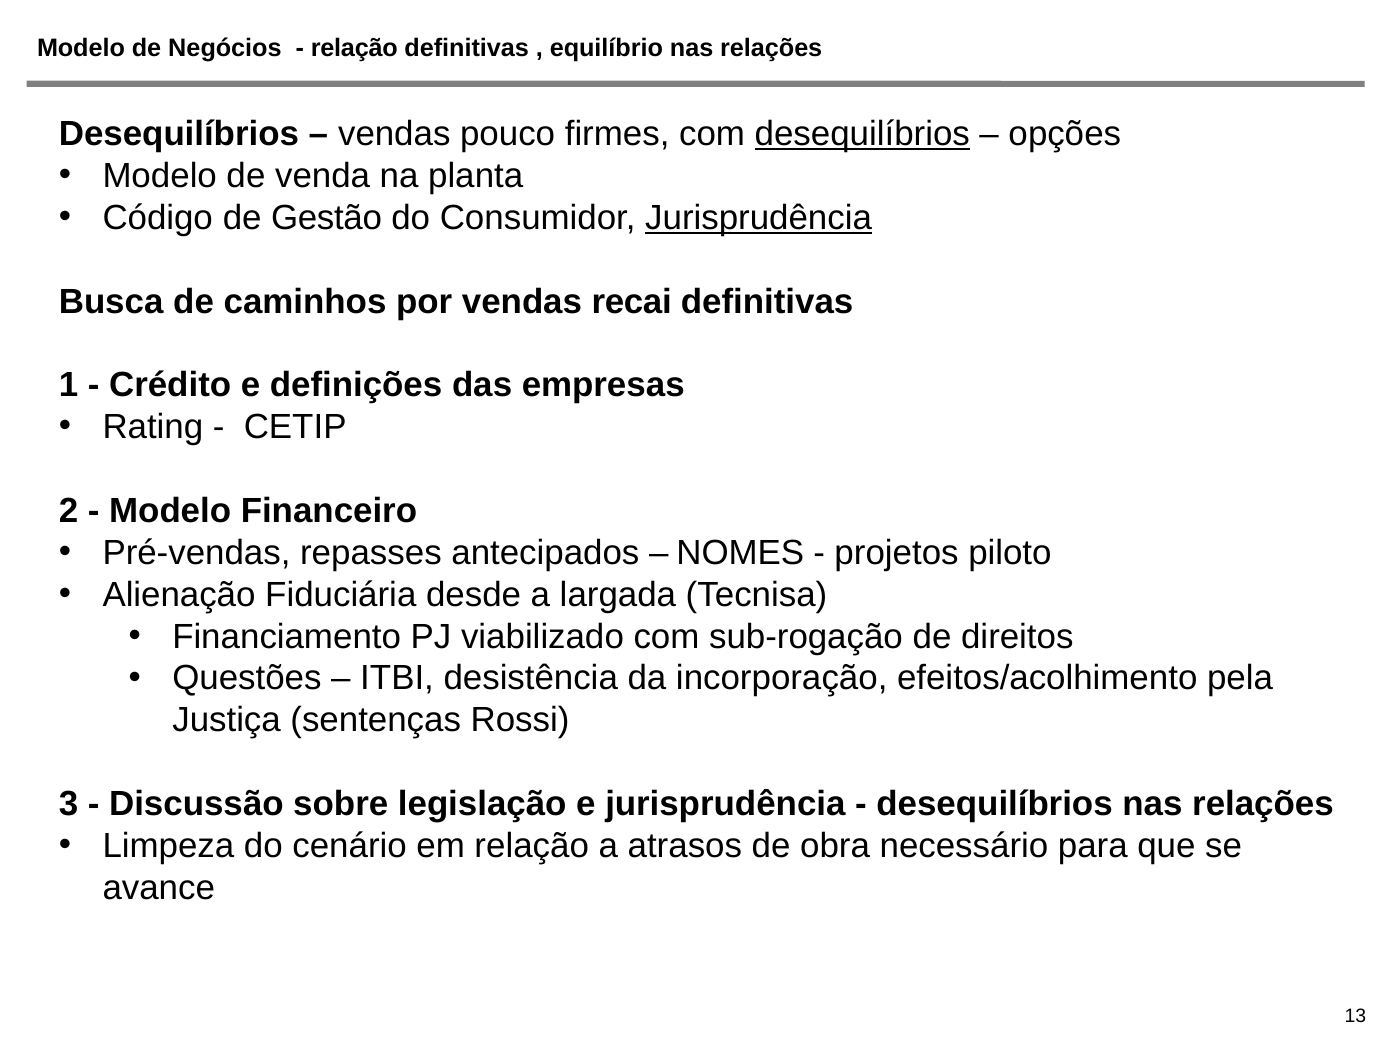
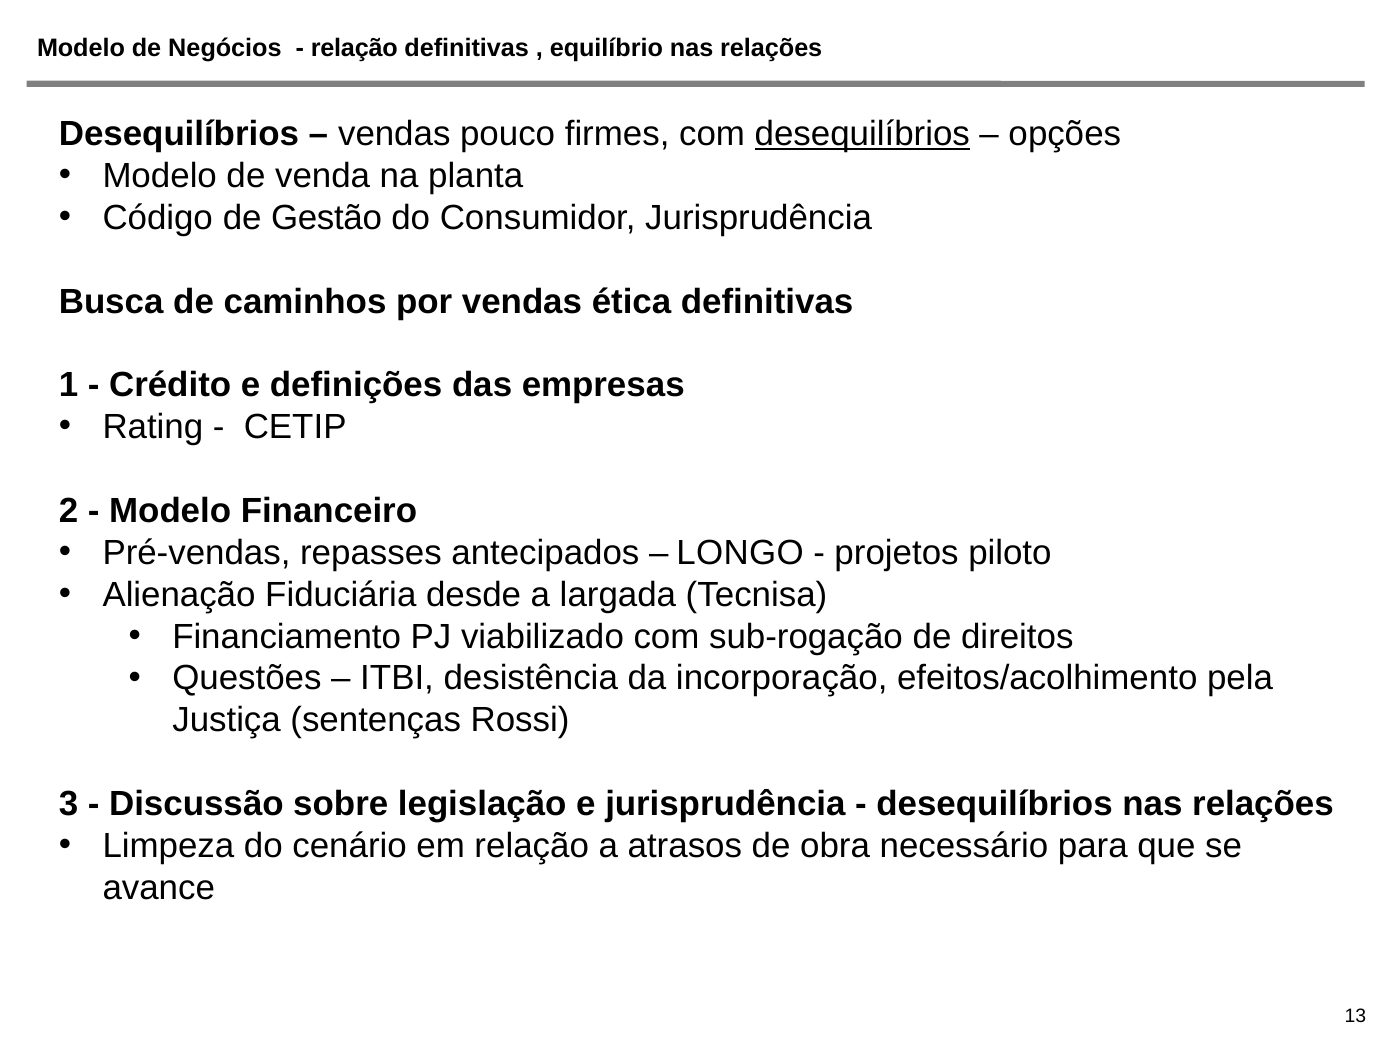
Jurisprudência underline: present -> none (759, 218)
recai: recai -> ética (631, 301)
NOMES: NOMES -> LONGO (740, 553)
